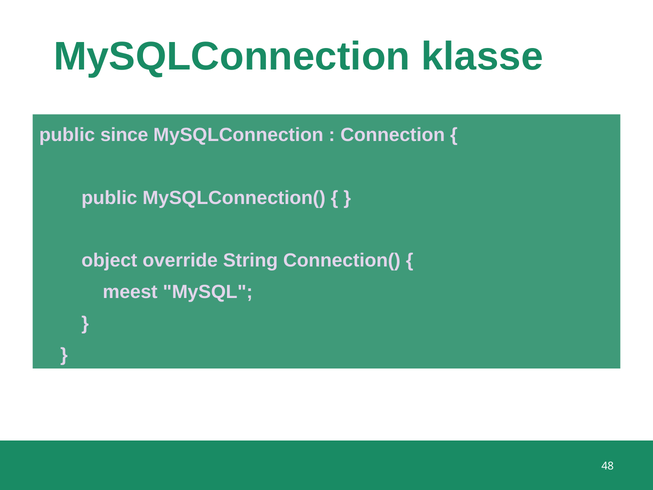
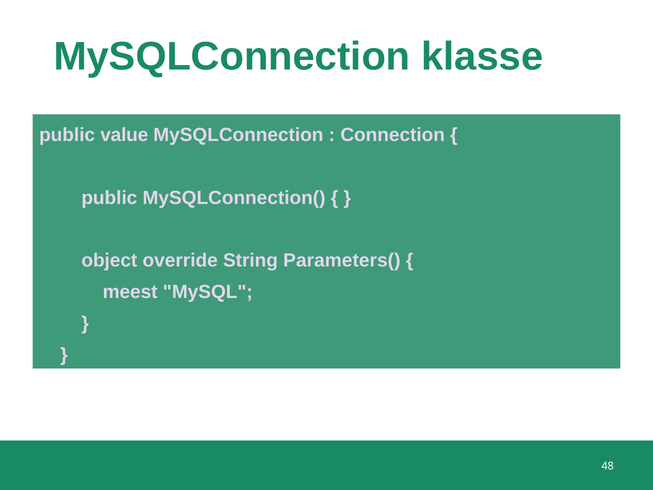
since: since -> value (124, 135)
Connection(: Connection( -> Parameters( (342, 260)
